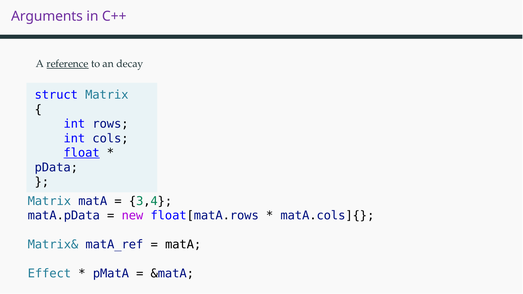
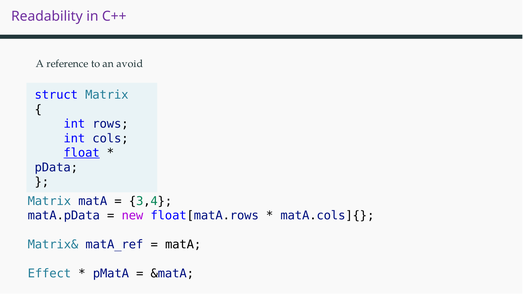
Arguments: Arguments -> Readability (47, 16)
reference underline: present -> none (68, 64)
decay: decay -> avoid (130, 64)
